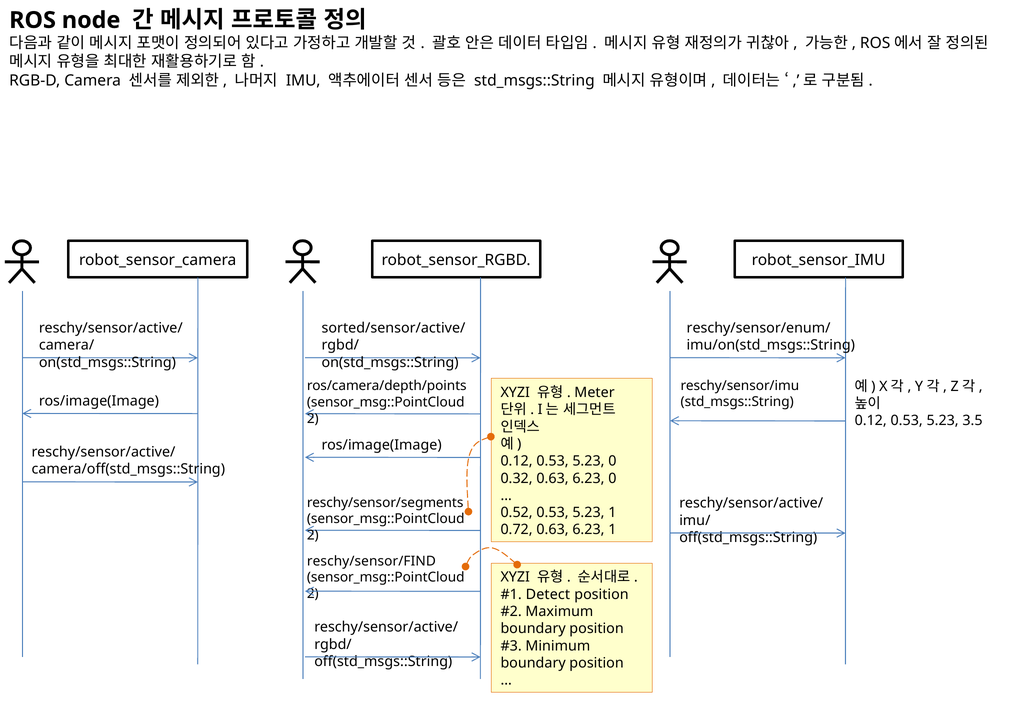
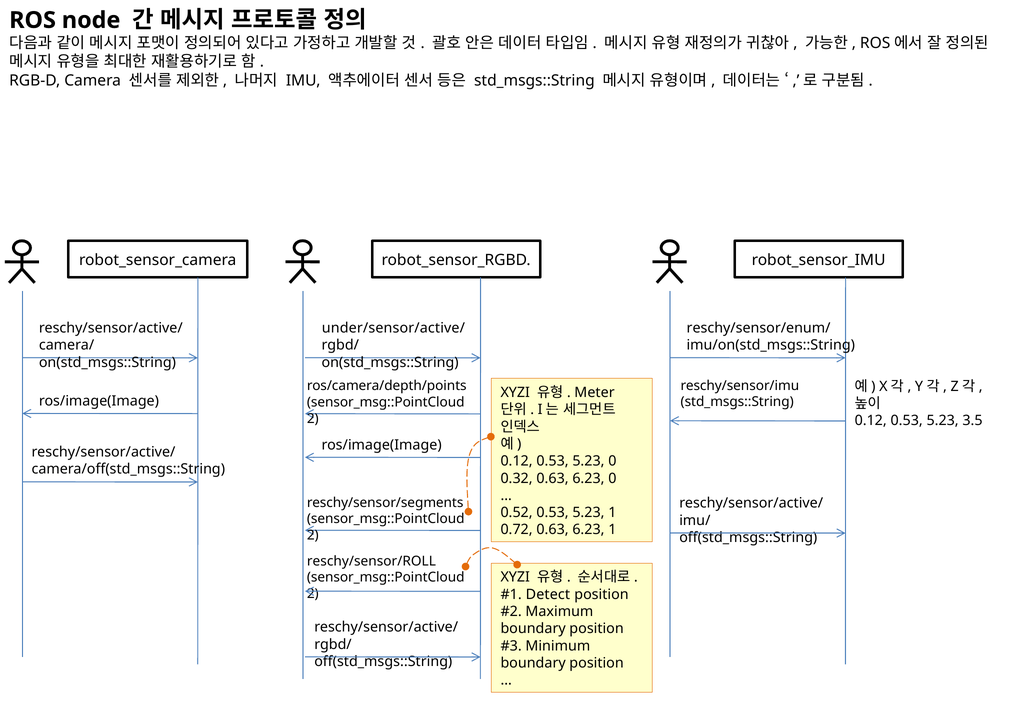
sorted/sensor/active/: sorted/sensor/active/ -> under/sensor/active/ (393, 328)
reschy/sensor/FIND: reschy/sensor/FIND -> reschy/sensor/ROLL (371, 561)
